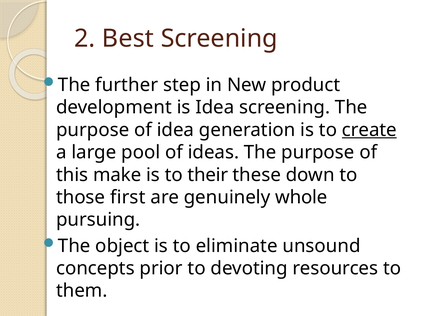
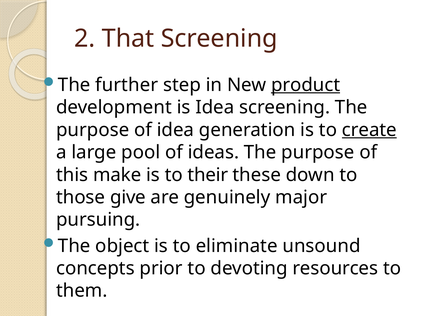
Best: Best -> That (128, 39)
product underline: none -> present (306, 85)
first: first -> give (128, 197)
whole: whole -> major (301, 197)
